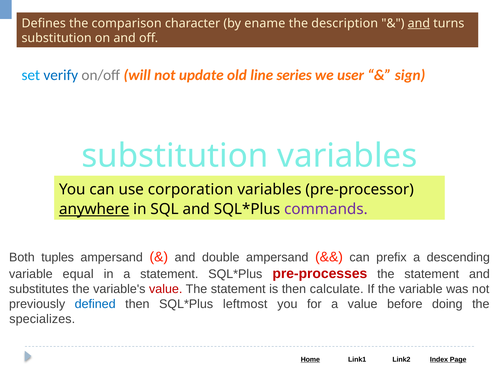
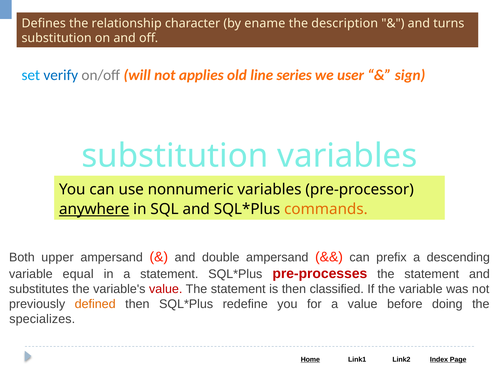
comparison: comparison -> relationship (127, 23)
and underline: present -> none (419, 23)
update: update -> applies (201, 75)
corporation: corporation -> nonnumeric (191, 190)
commands colour: purple -> orange (326, 209)
tuples: tuples -> upper (58, 258)
calculate: calculate -> classified (337, 289)
defined colour: blue -> orange (95, 304)
leftmost: leftmost -> redefine (245, 304)
